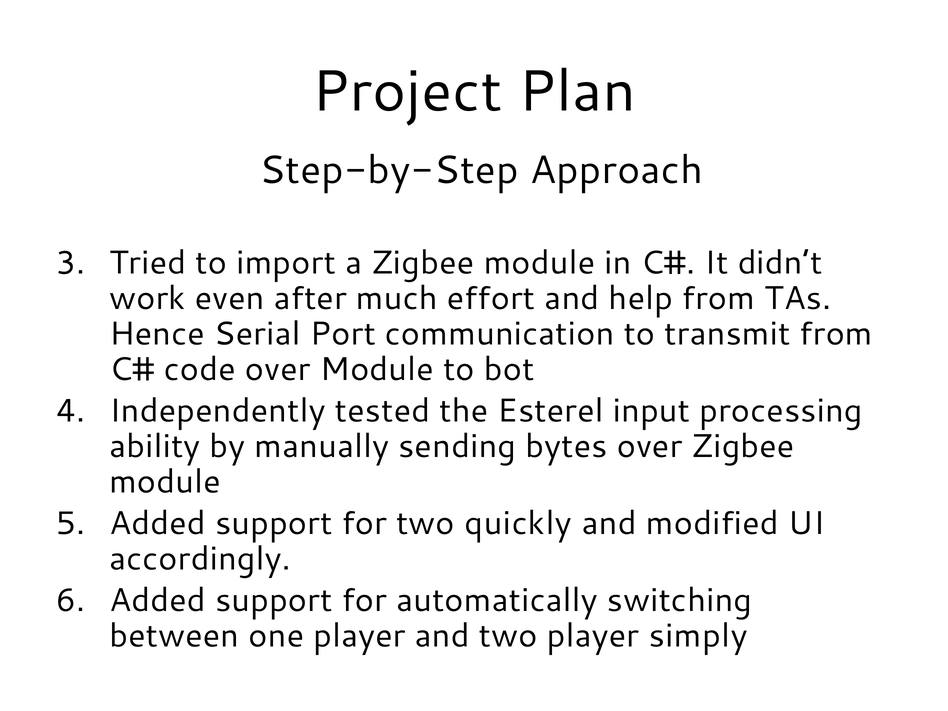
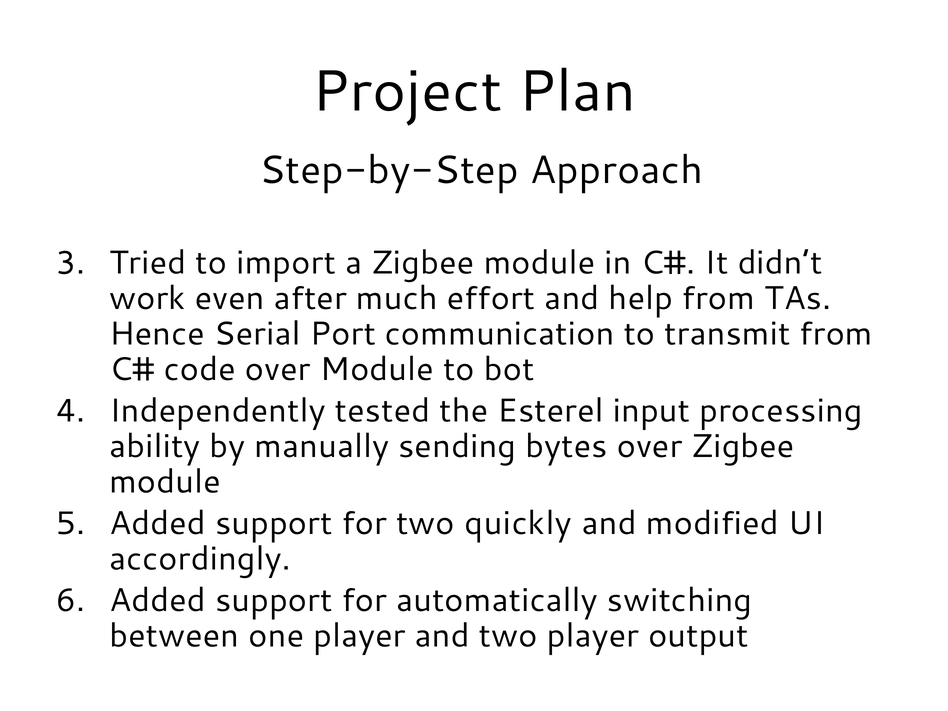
simply: simply -> output (698, 636)
